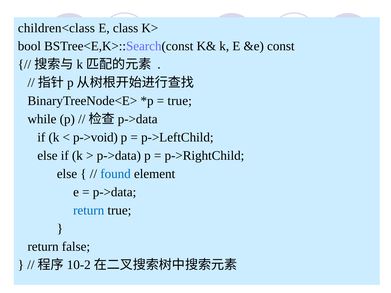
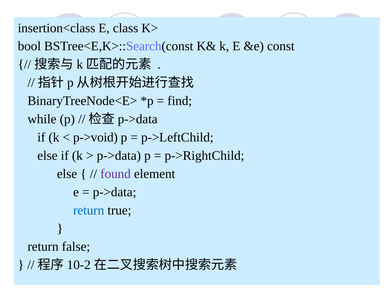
children<class: children<class -> insertion<class (57, 28)
true: true -> find (180, 101)
found colour: blue -> purple (116, 174)
